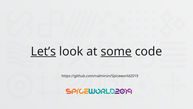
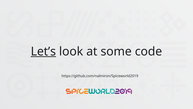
some underline: present -> none (116, 51)
